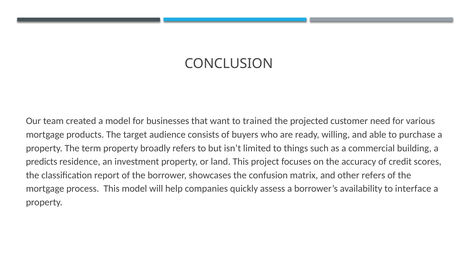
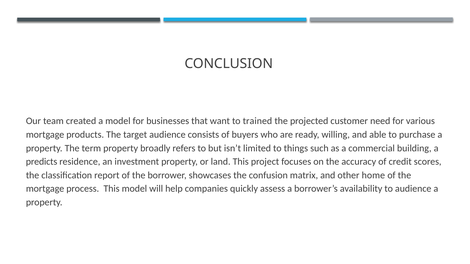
other refers: refers -> home (373, 175)
to interface: interface -> audience (413, 189)
